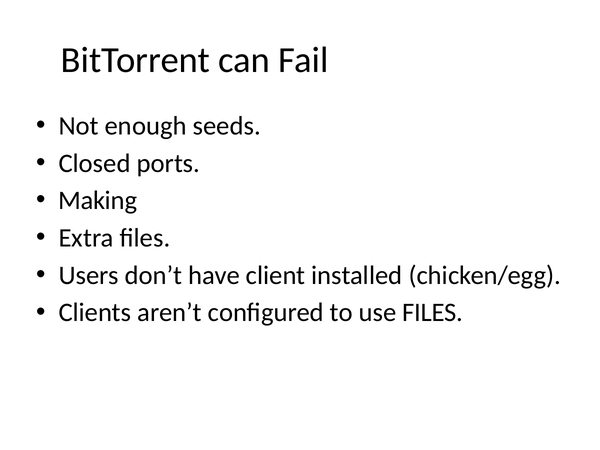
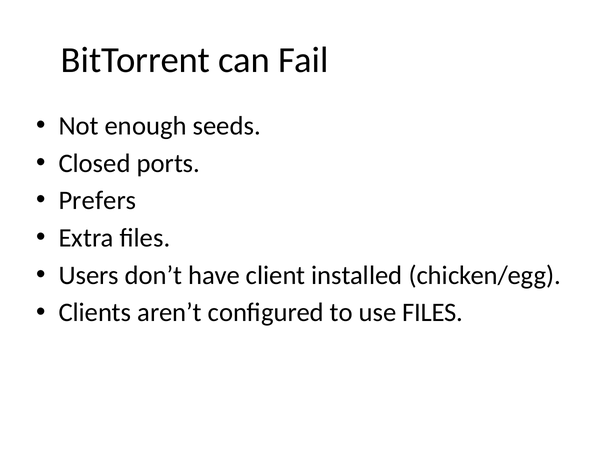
Making: Making -> Prefers (97, 201)
